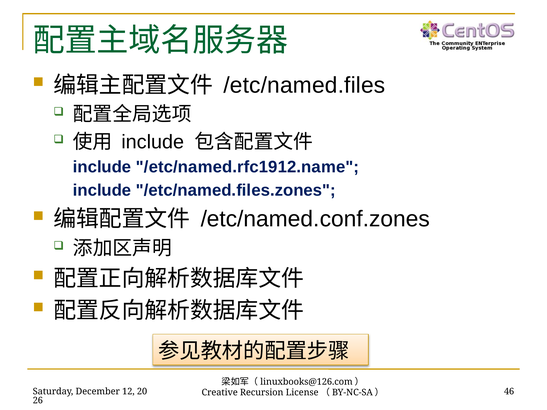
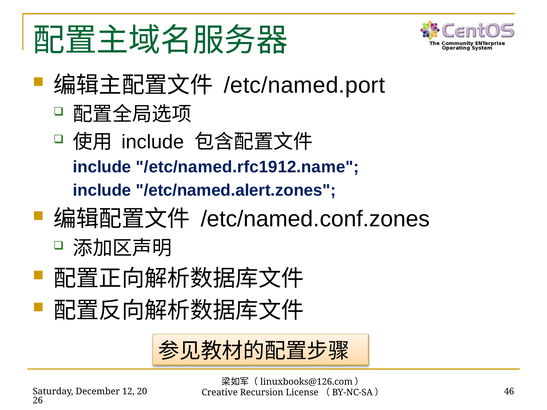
/etc/named.files: /etc/named.files -> /etc/named.port (304, 85)
/etc/named.files.zones: /etc/named.files.zones -> /etc/named.alert.zones (236, 191)
